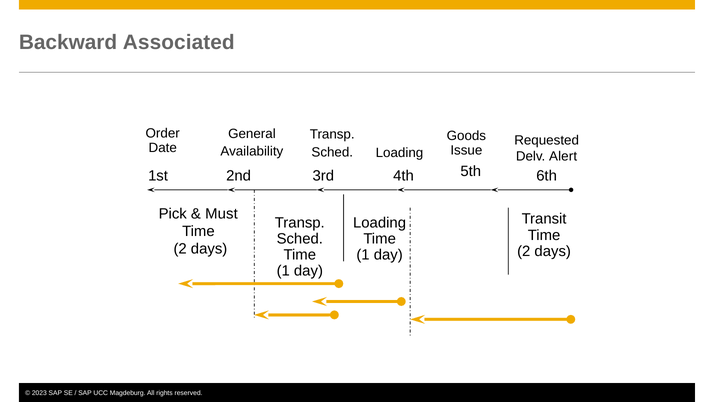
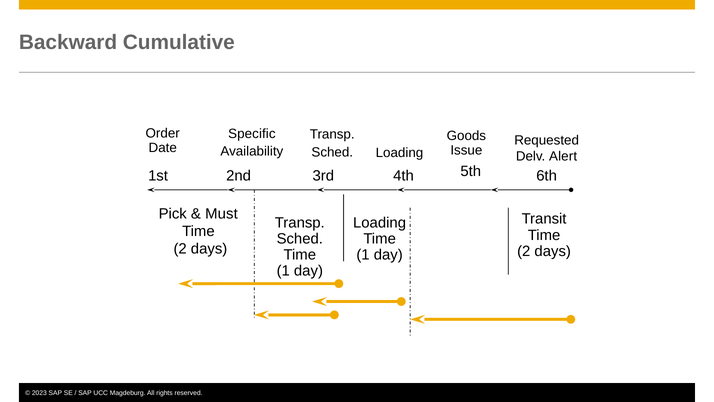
Associated: Associated -> Cumulative (179, 43)
General: General -> Specific (252, 133)
